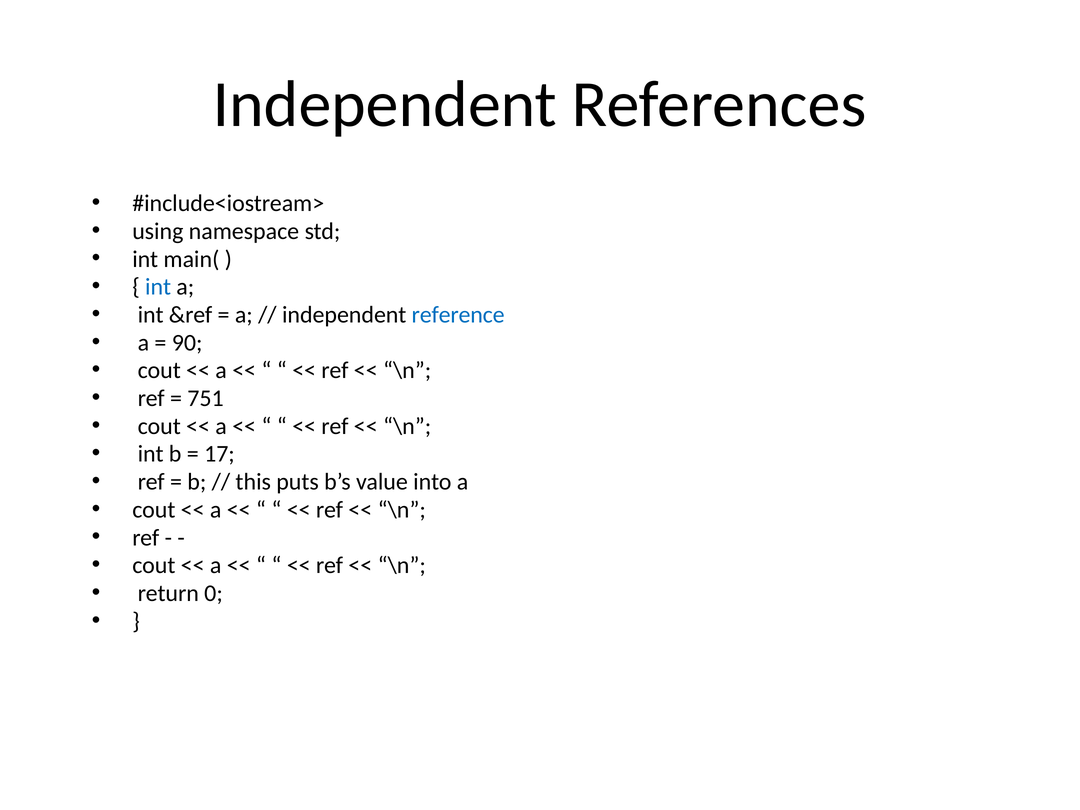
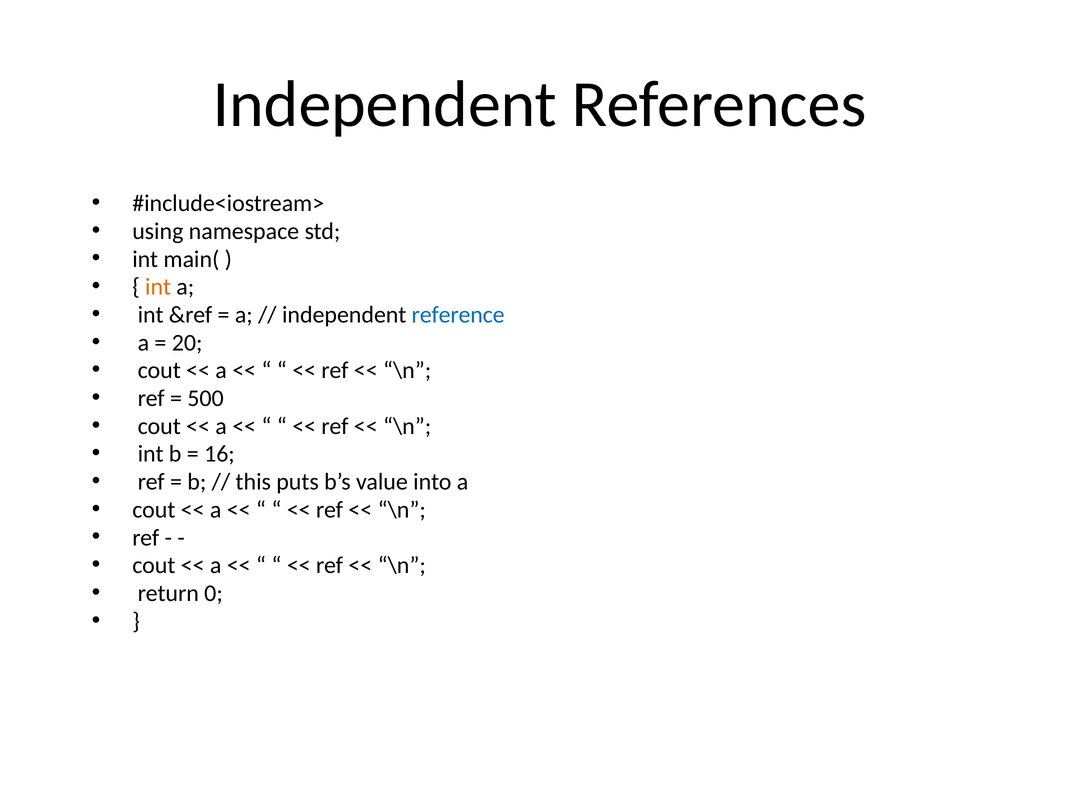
int colour: blue -> orange (158, 287)
90: 90 -> 20 (187, 343)
751: 751 -> 500 (206, 398)
17: 17 -> 16 (219, 454)
